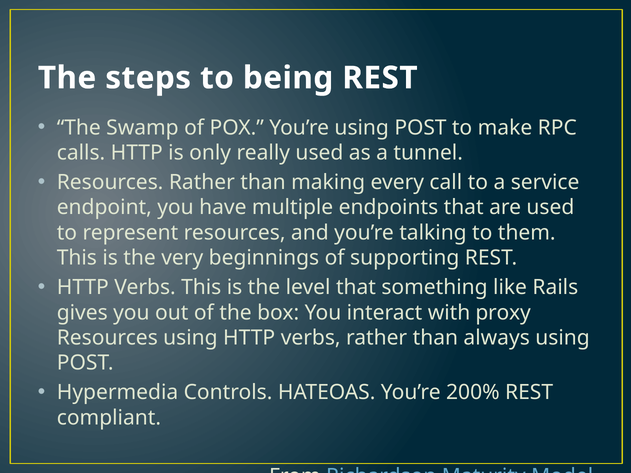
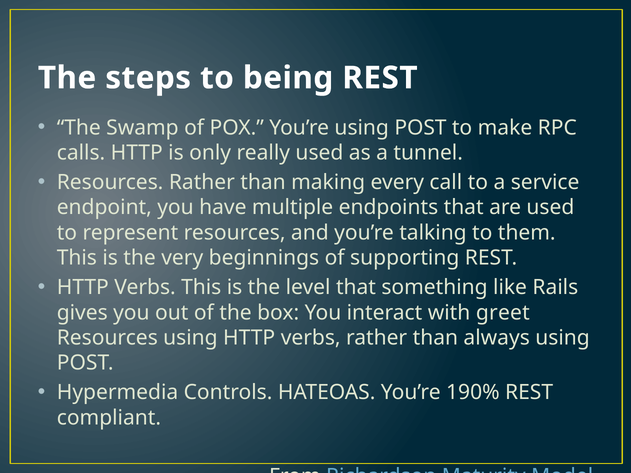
proxy: proxy -> greet (503, 313)
200%: 200% -> 190% (473, 393)
